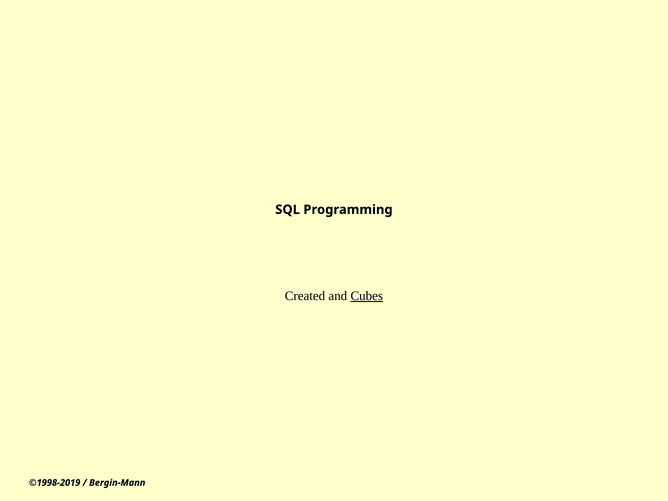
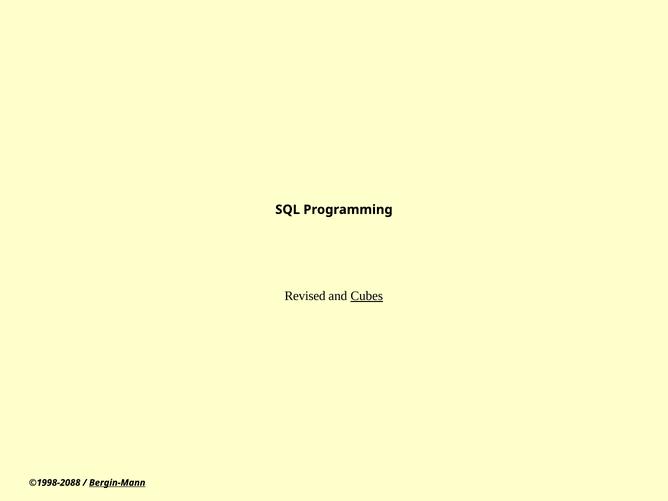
Created: Created -> Revised (305, 296)
©1998-2019: ©1998-2019 -> ©1998-2088 (55, 483)
Bergin-Mann underline: none -> present (117, 483)
